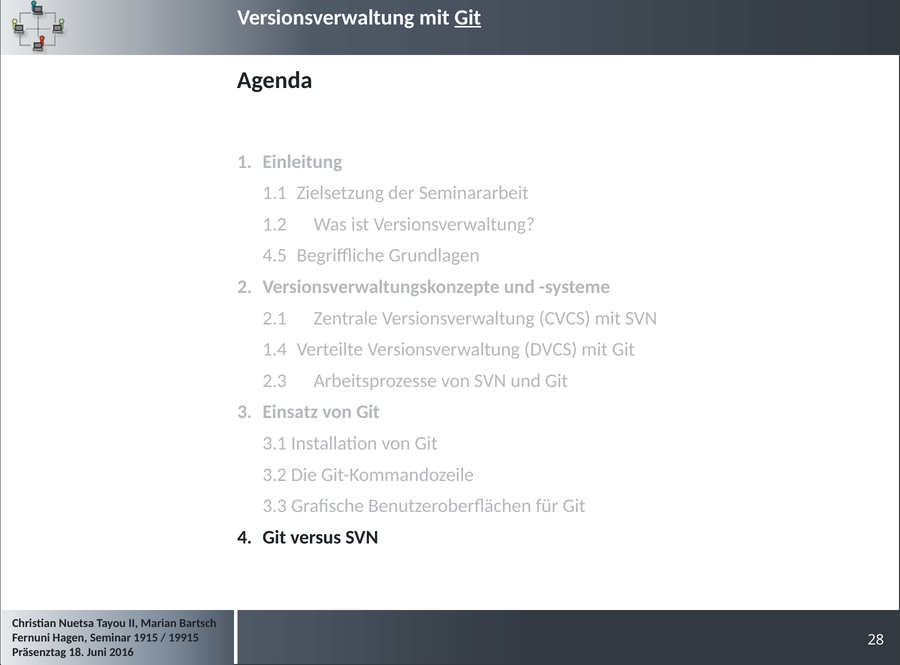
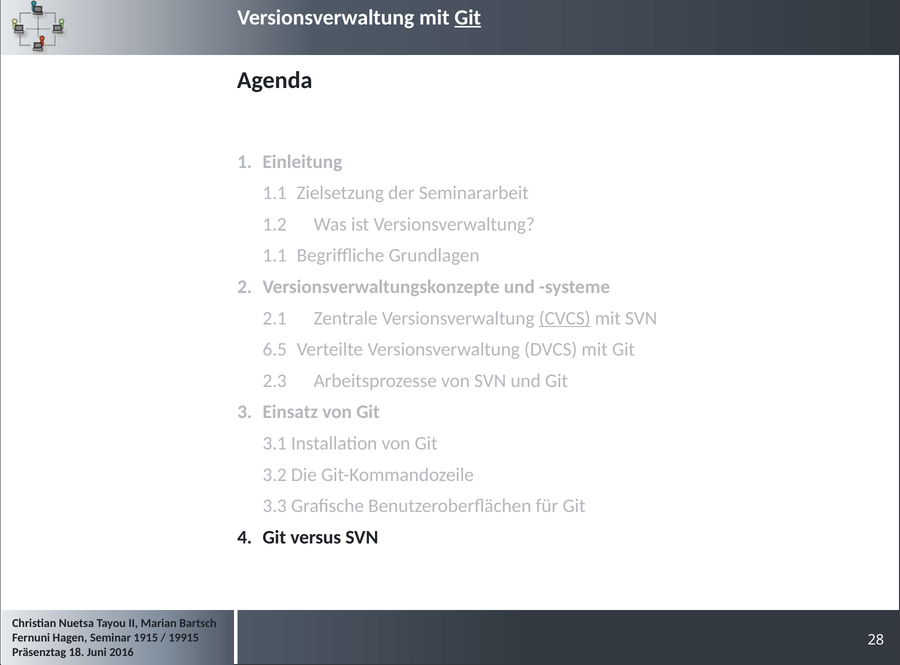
4.5: 4.5 -> 1.1 (275, 256)
CVCS underline: none -> present (565, 318)
1.4: 1.4 -> 6.5 (275, 350)
